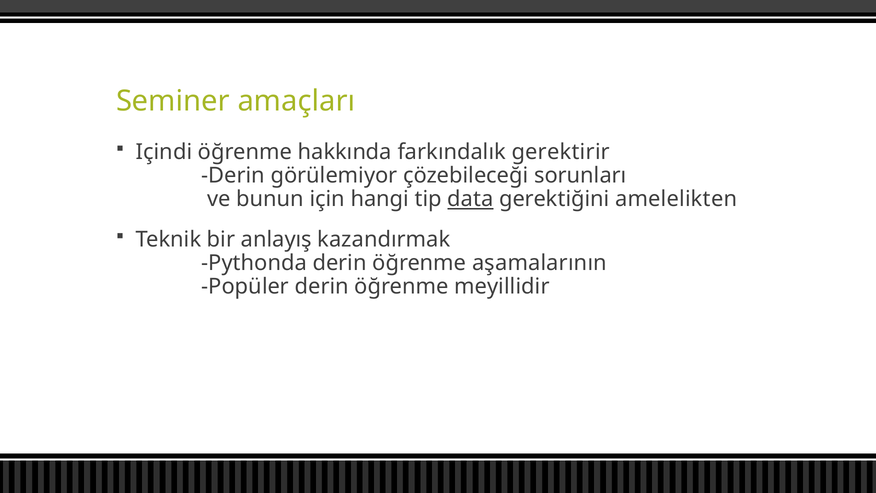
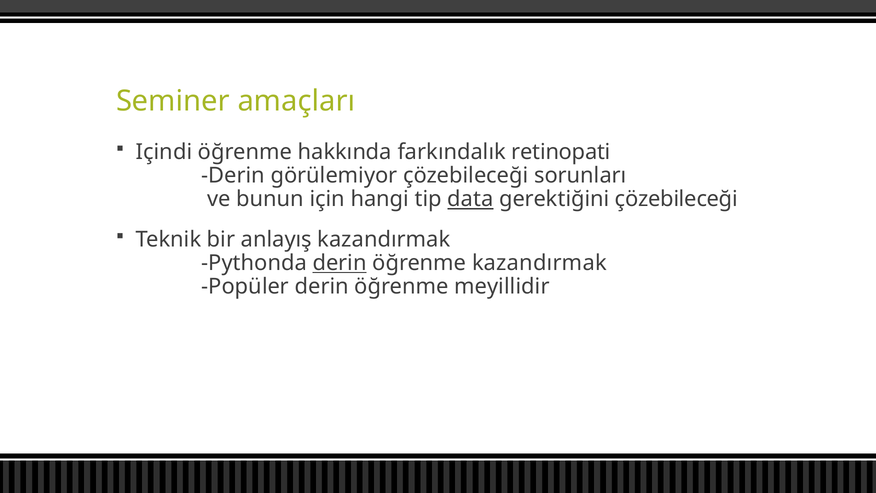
gerektirir: gerektirir -> retinopati (561, 152)
gerektiğini amelelikten: amelelikten -> çözebileceği (676, 199)
derin underline: none -> present (340, 263)
öğrenme aşamalarının: aşamalarının -> kazandırmak (539, 263)
